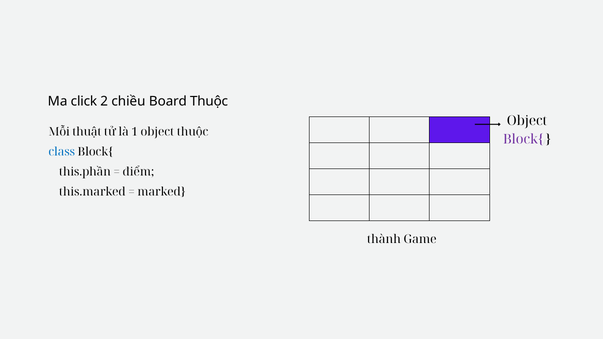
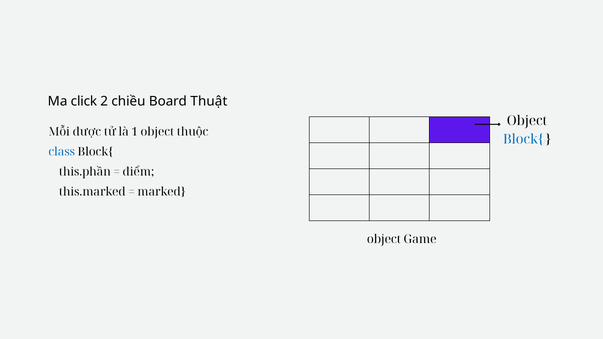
Board Thuộc: Thuộc -> Thuật (209, 101)
thuật: thuật -> được (87, 132)
Block{ colour: purple -> blue (523, 140)
thành: thành -> object (384, 239)
